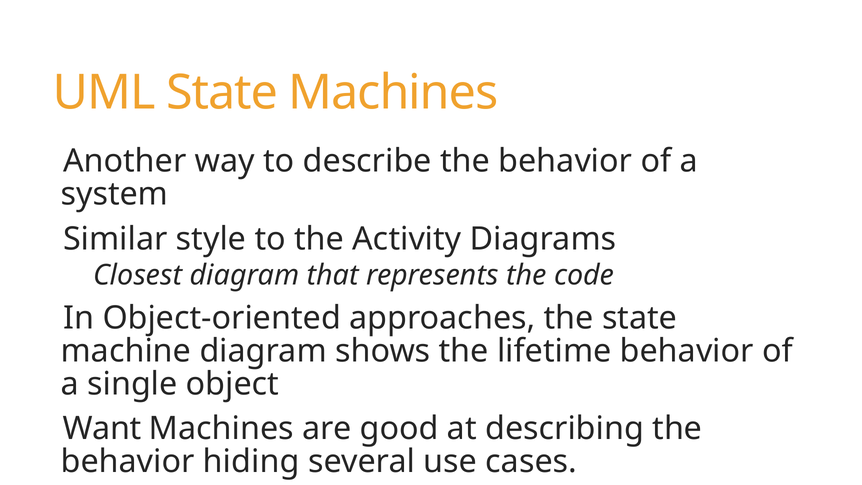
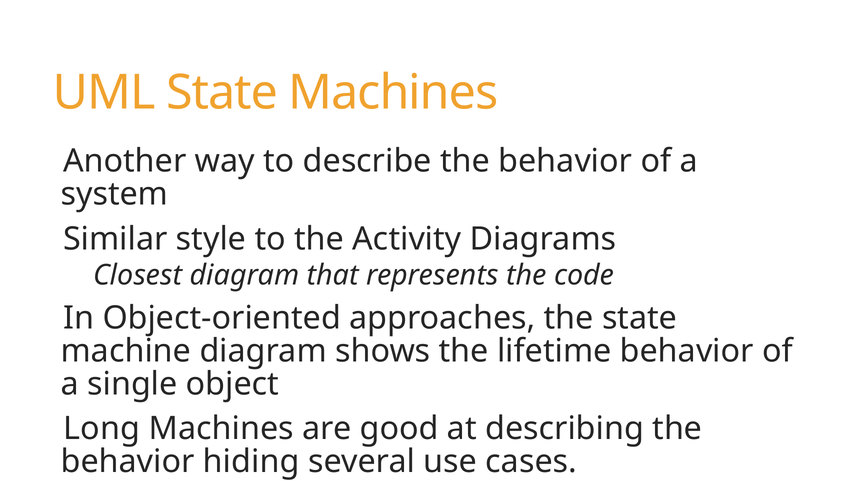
Want: Want -> Long (102, 429)
